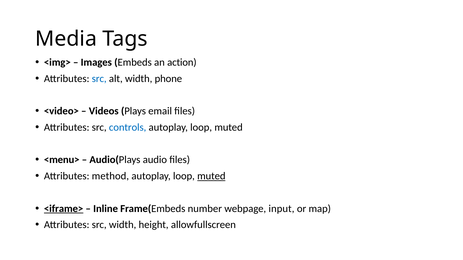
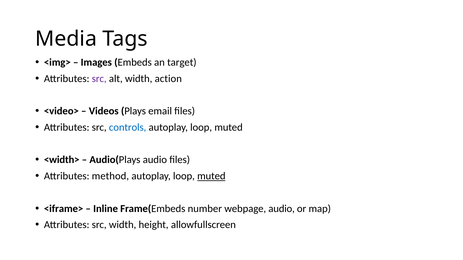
action: action -> target (182, 62)
src colour: blue -> purple (99, 79)
phone: phone -> action (168, 79)
<menu>: <menu> -> <width> (62, 160)
<iframe> underline: present -> none (64, 209)
webpage input: input -> audio (282, 209)
